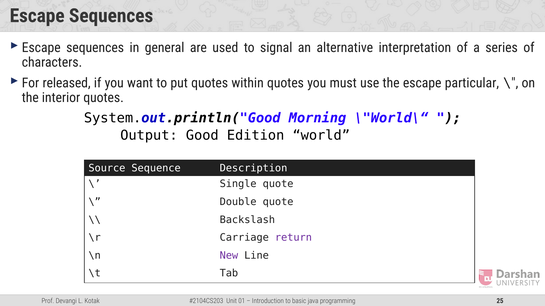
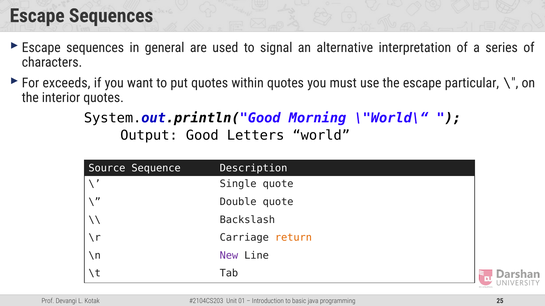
released: released -> exceeds (66, 83)
Edition: Edition -> Letters (256, 136)
return colour: purple -> orange (293, 238)
